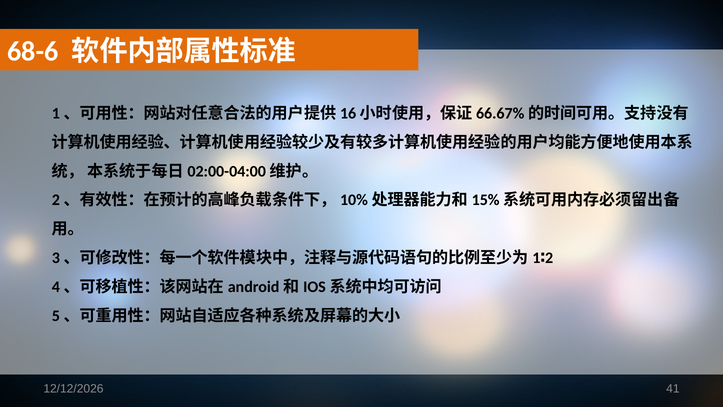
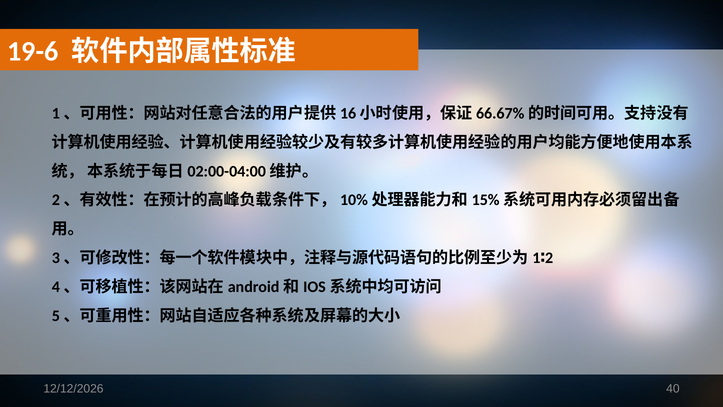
68-6: 68-6 -> 19-6 (33, 51)
41: 41 -> 40 (673, 389)
